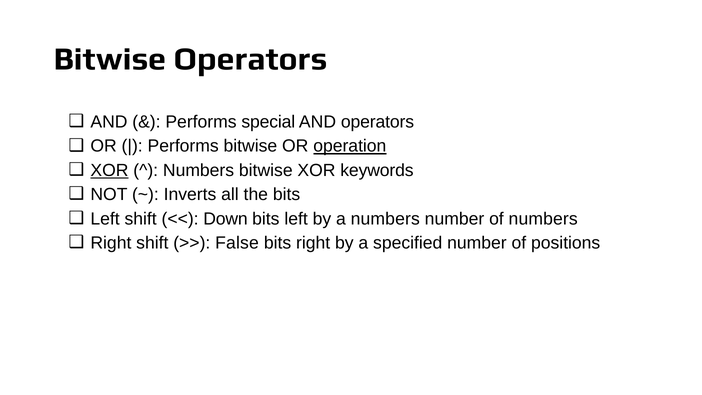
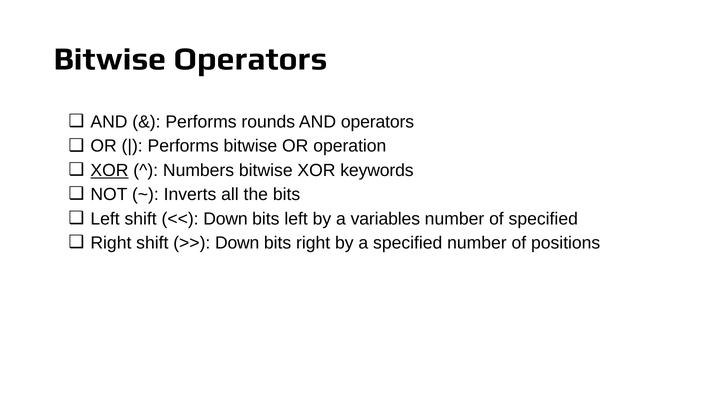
special: special -> rounds (268, 122)
operation underline: present -> none (350, 146)
a numbers: numbers -> variables (385, 219)
of numbers: numbers -> specified (543, 219)
False: False -> Down (237, 243)
